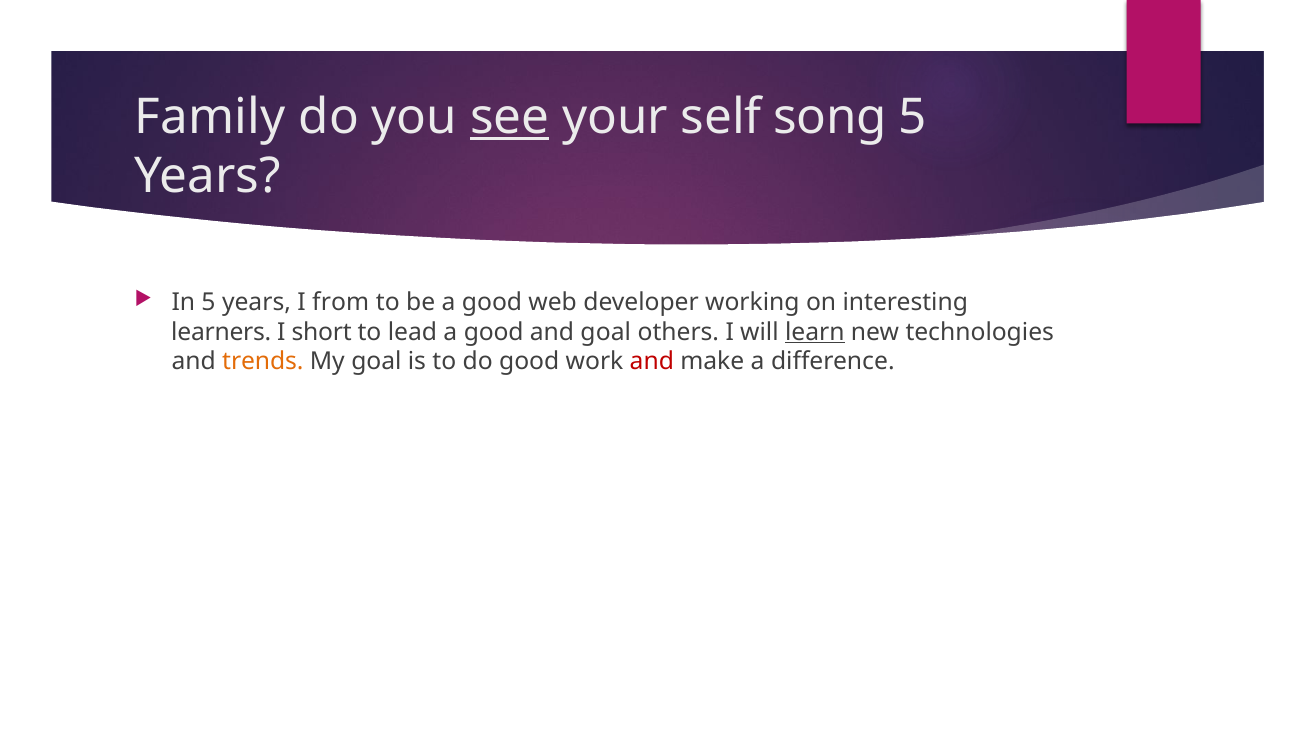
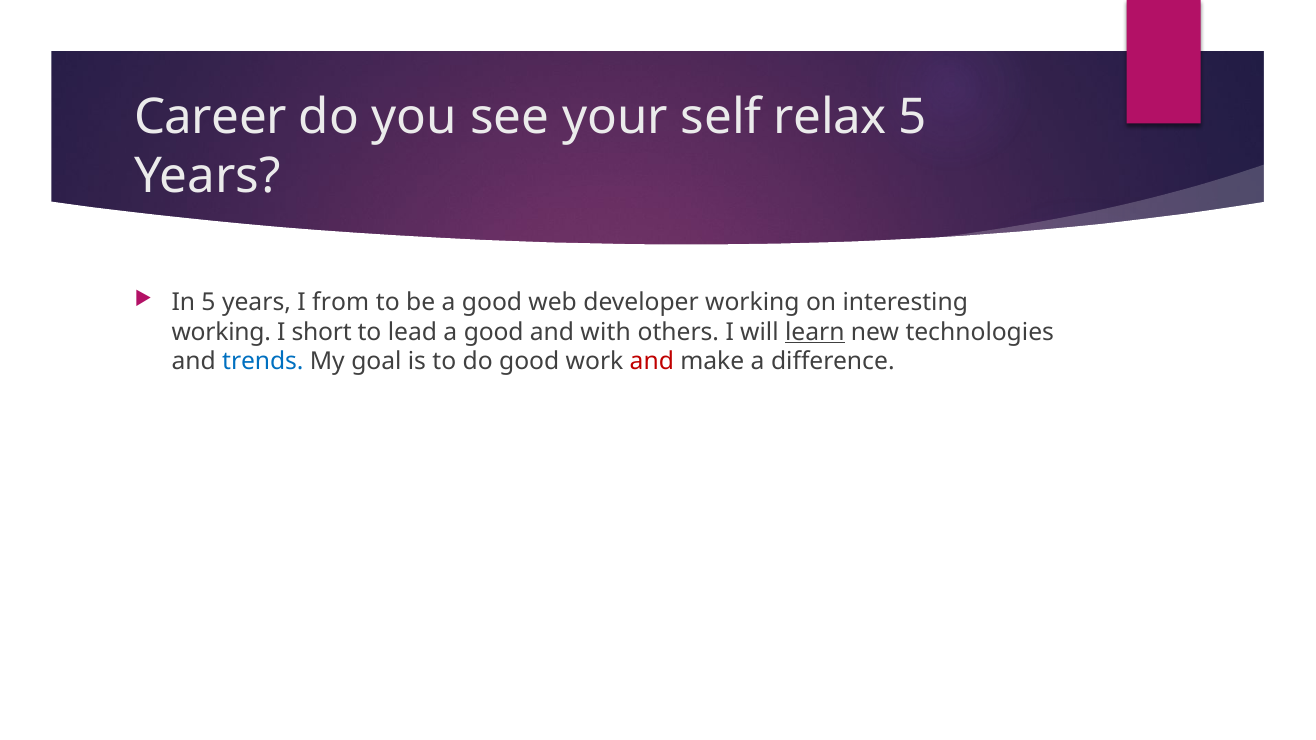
Family: Family -> Career (210, 117)
see underline: present -> none (510, 117)
song: song -> relax (830, 117)
learners: learners -> working (221, 332)
and goal: goal -> with (606, 332)
trends colour: orange -> blue (263, 362)
